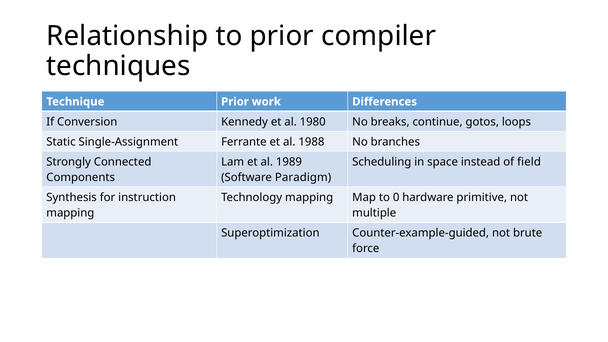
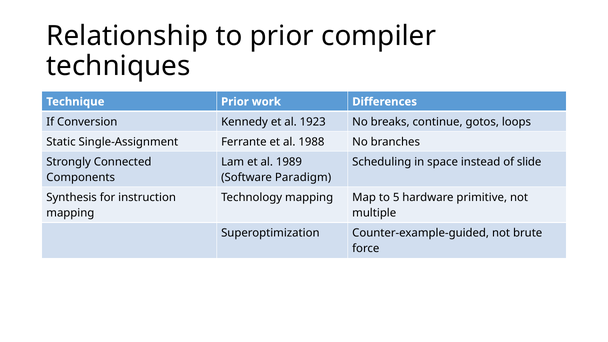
1980: 1980 -> 1923 (313, 122)
field: field -> slide (529, 162)
0: 0 -> 5 (396, 198)
